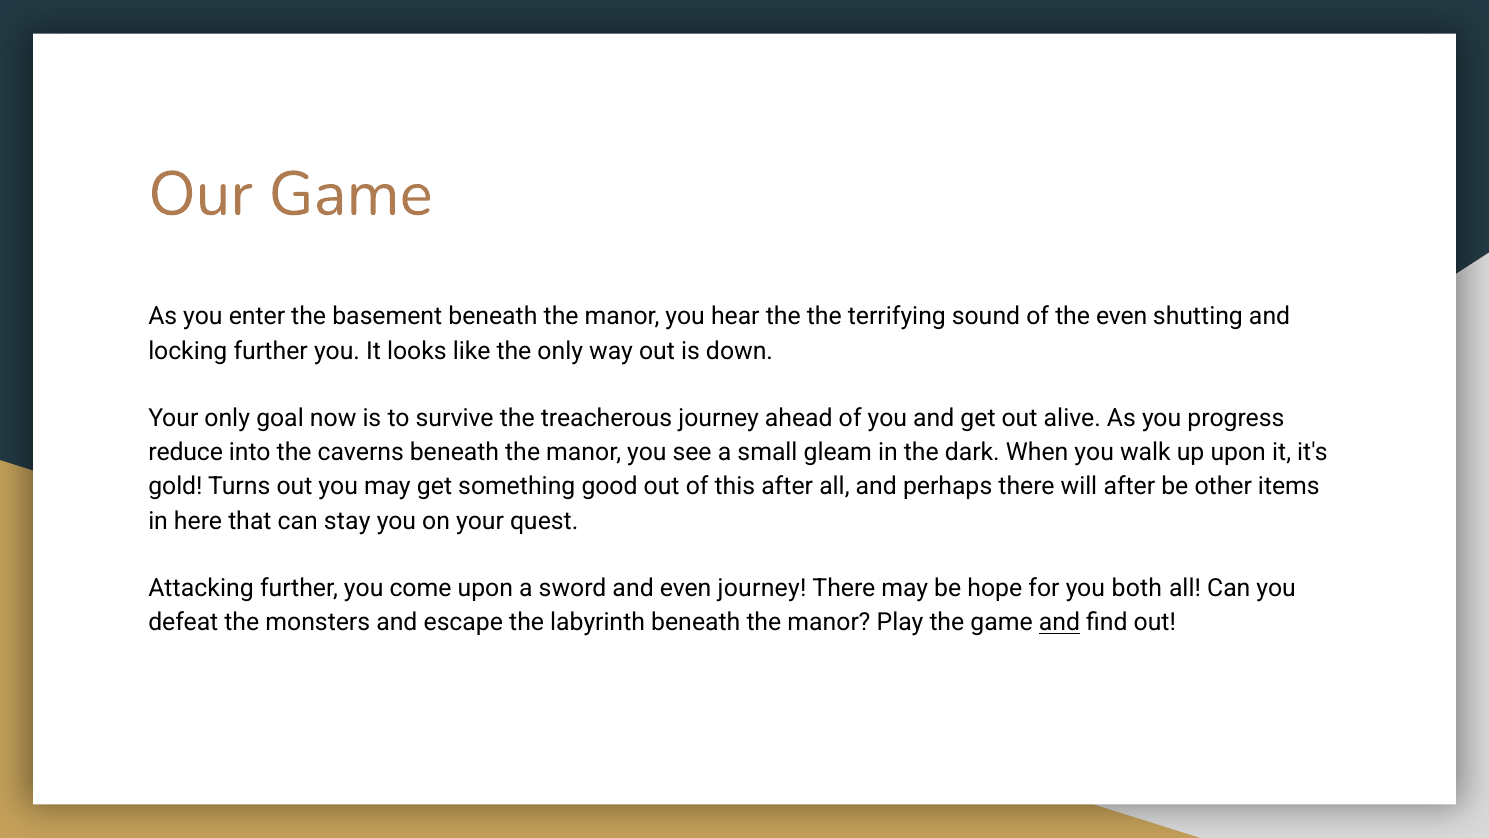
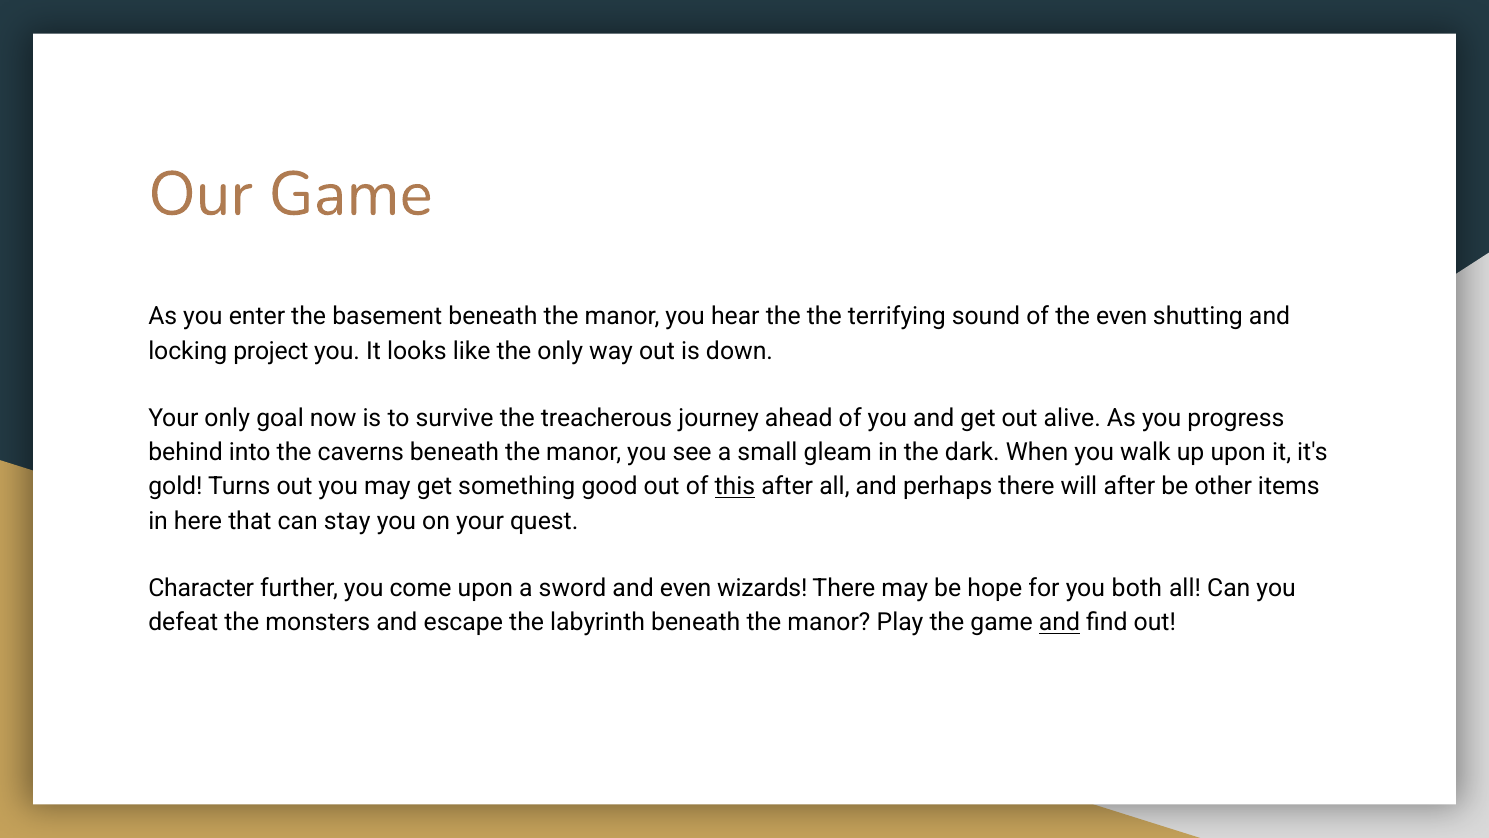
locking further: further -> project (271, 351)
reduce: reduce -> behind (186, 452)
this underline: none -> present (735, 487)
Attacking: Attacking -> Character (201, 588)
even journey: journey -> wizards (762, 588)
